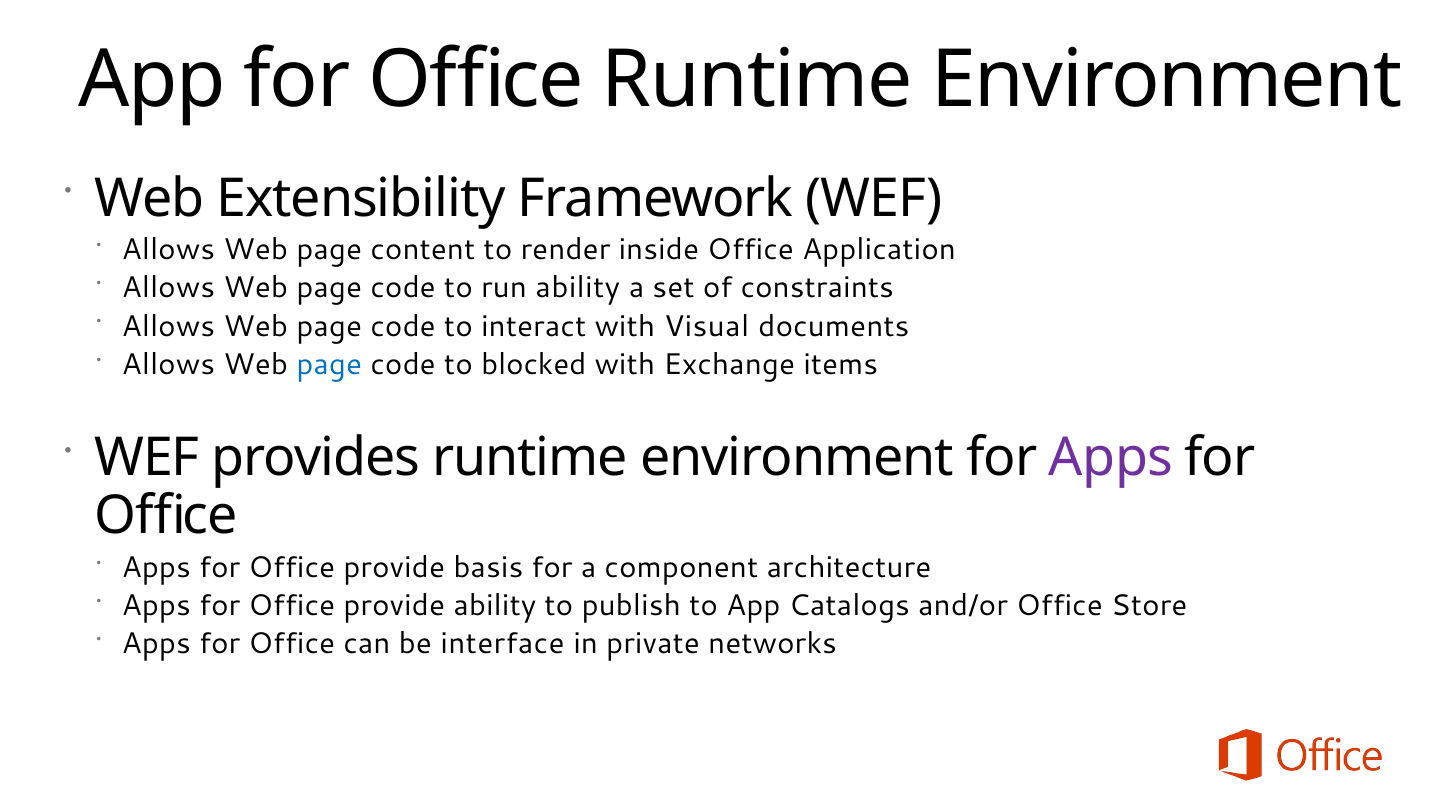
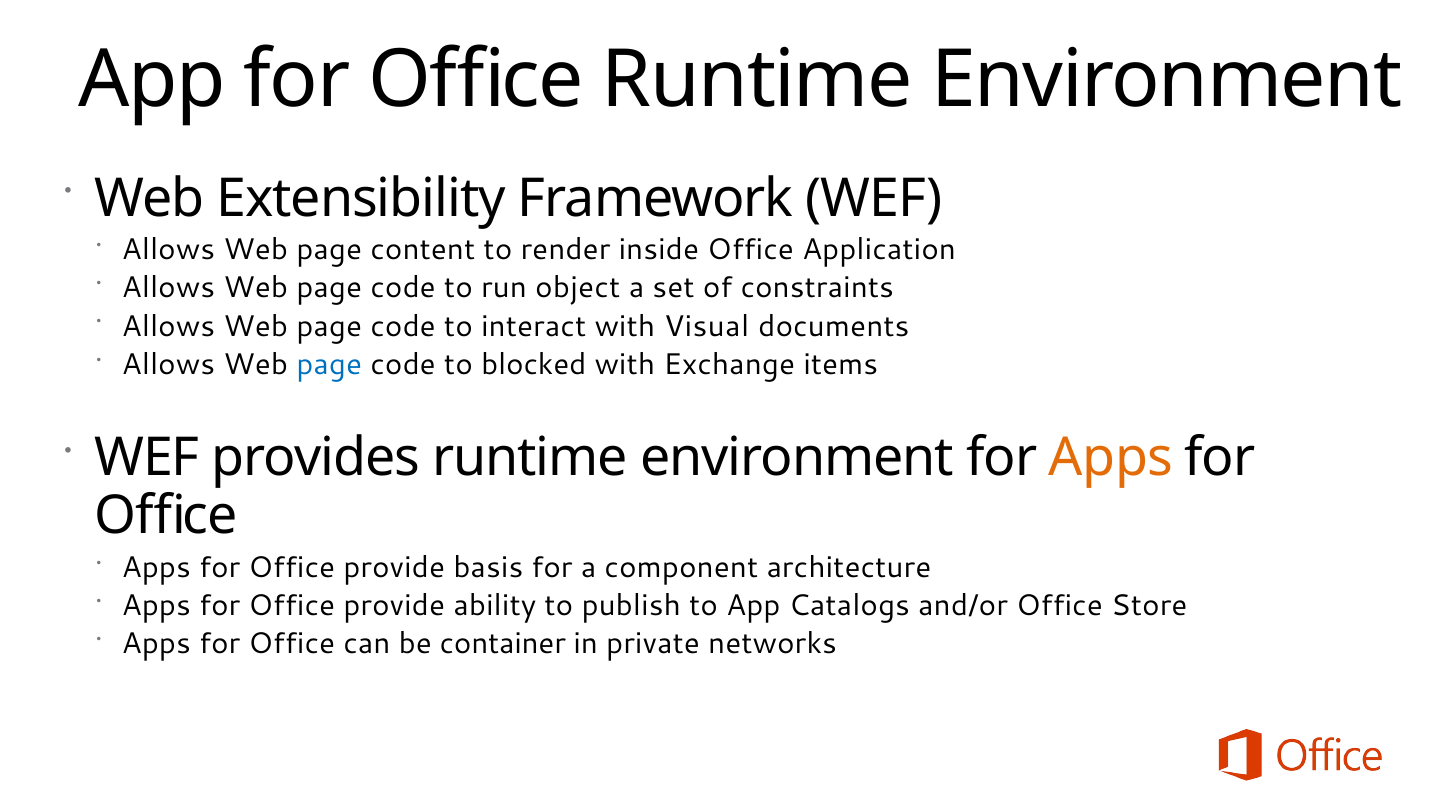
run ability: ability -> object (578, 288)
Apps colour: purple -> orange (1111, 458)
interface: interface -> container (503, 644)
